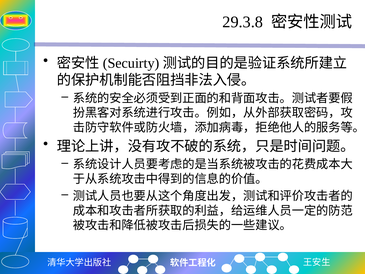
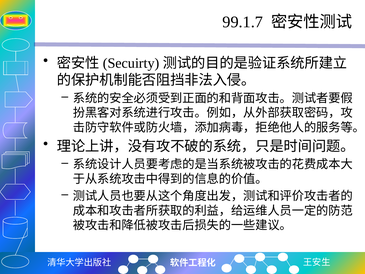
29.3.8: 29.3.8 -> 99.1.7 (243, 22)
